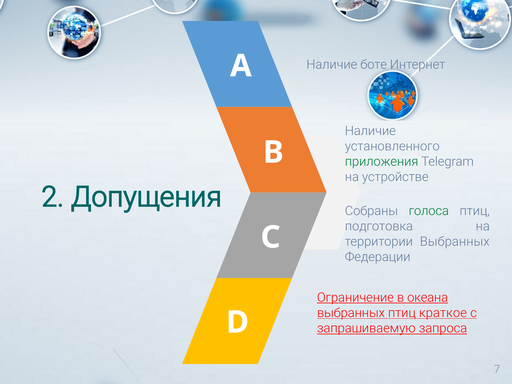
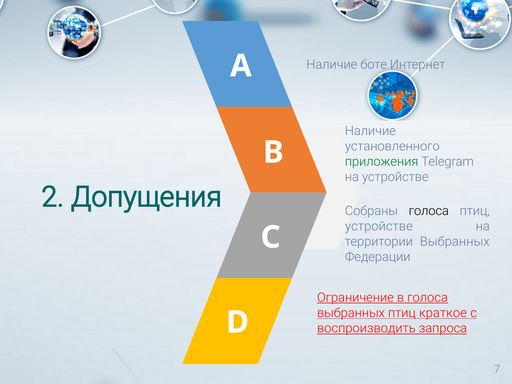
голоса colour: green -> black (429, 211)
подготовка: подготовка -> устройстве (379, 226)
в океана: океана -> голоса (428, 298)
запрашиваемую: запрашиваемую -> воспроизводить (366, 328)
